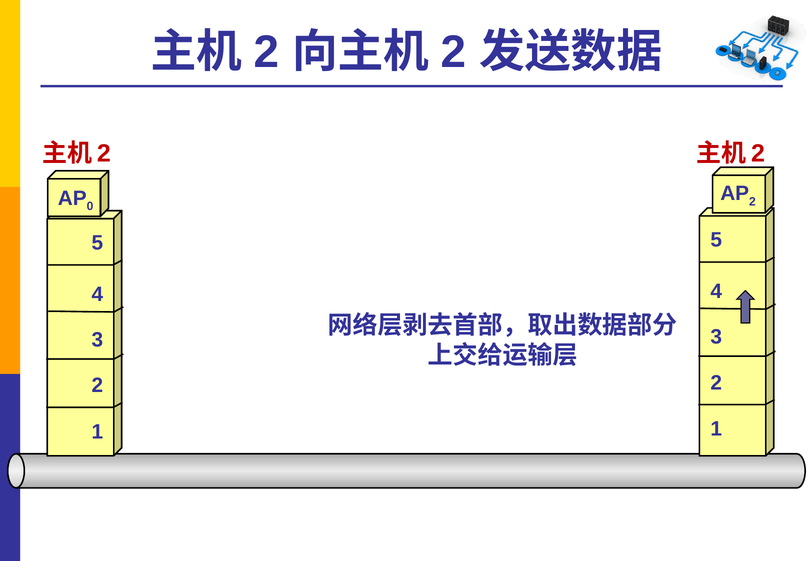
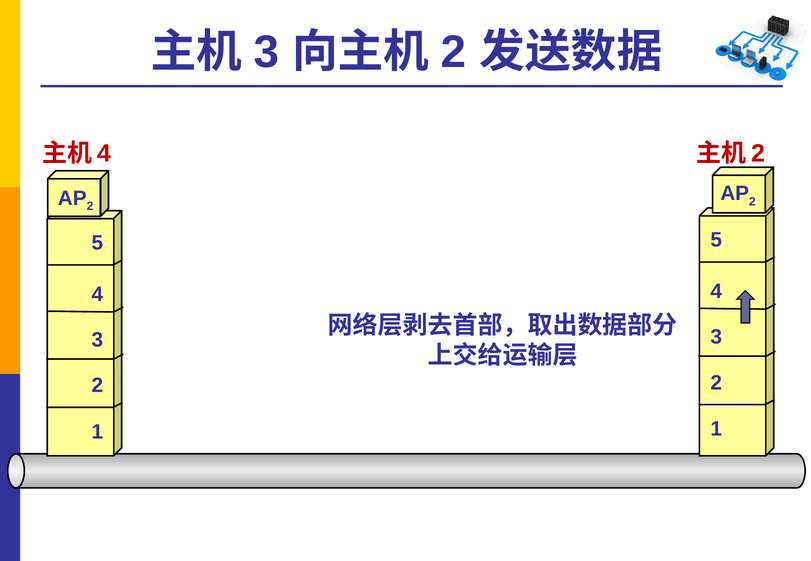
2: 2 -> 3 (266, 52)
2: 2 -> 4 (104, 154)
0: 0 -> 2 (90, 207)
